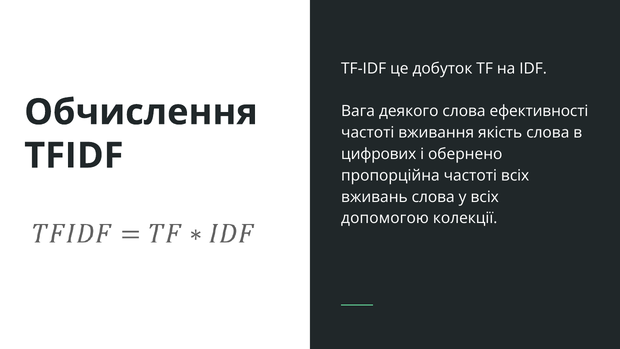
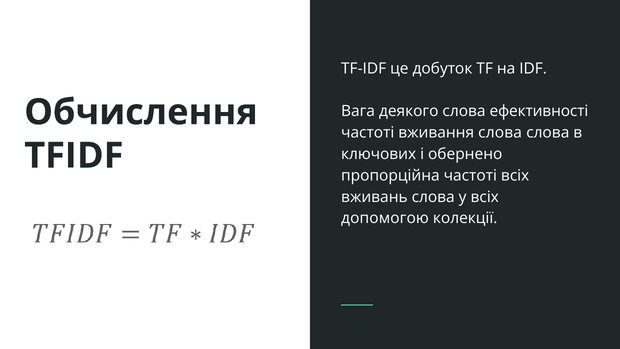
вживання якість: якість -> слова (500, 133)
цифрових: цифрових -> ключових (379, 154)
